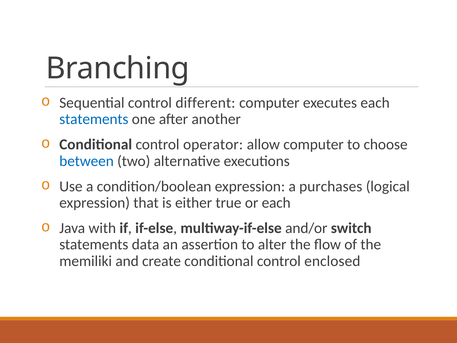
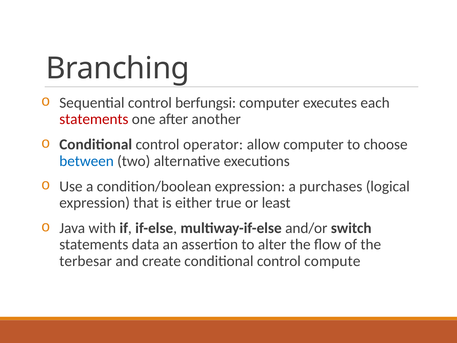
different: different -> berfungsi (206, 103)
statements colour: blue -> red (94, 119)
or each: each -> least (276, 203)
memiliki: memiliki -> terbesar (86, 261)
enclosed: enclosed -> compute (332, 261)
